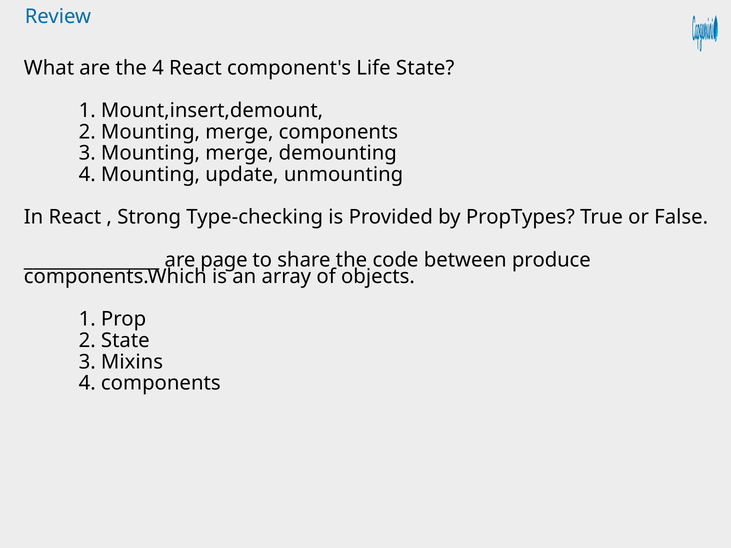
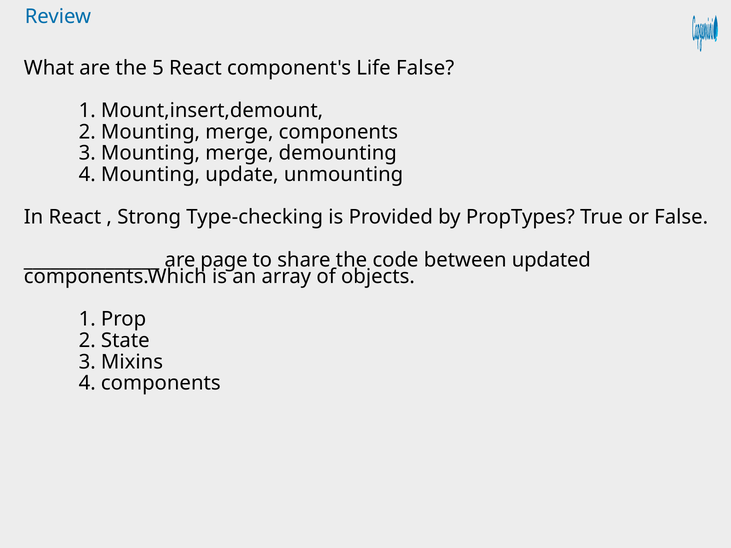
the 4: 4 -> 5 (158, 68)
Life State: State -> False (425, 68)
produce: produce -> updated (551, 260)
